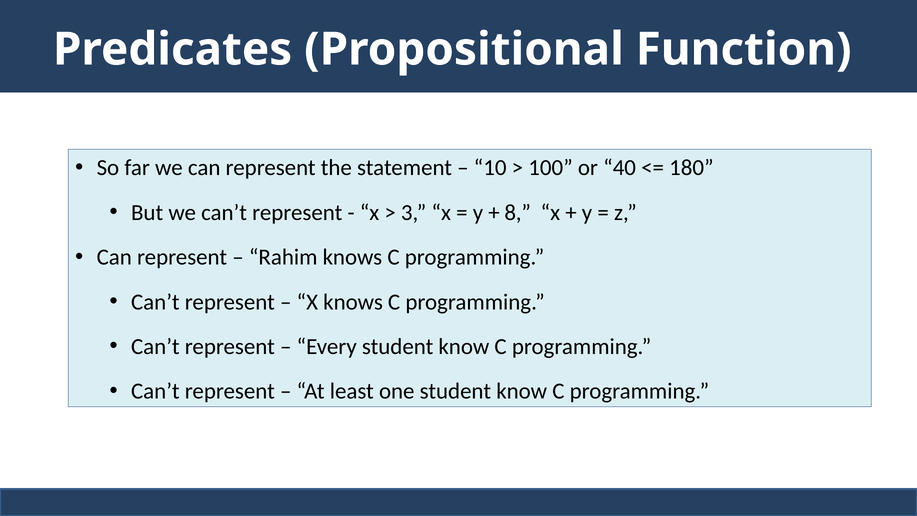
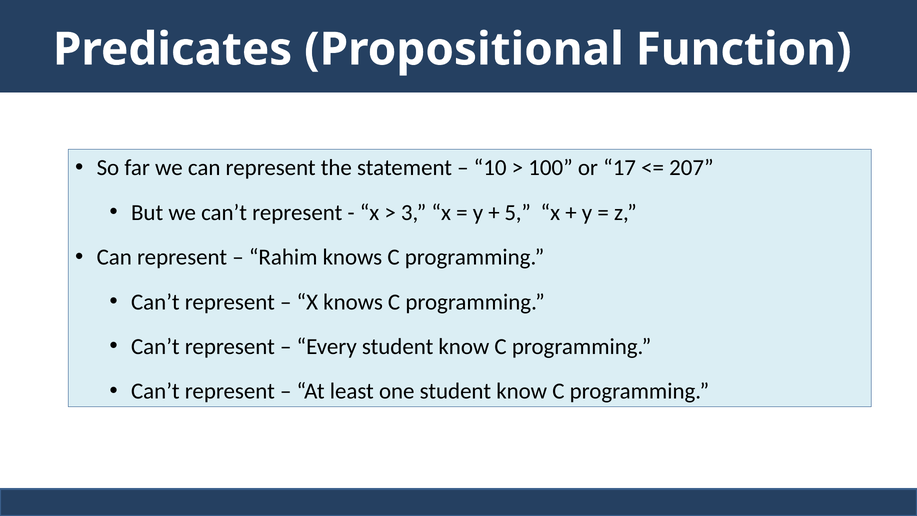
40: 40 -> 17 (620, 168)
180: 180 -> 207 (691, 168)
8: 8 -> 5 (518, 212)
